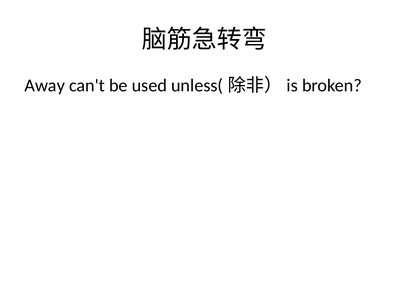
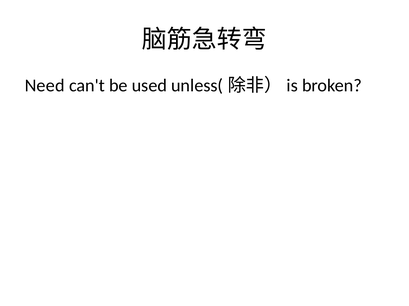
Away: Away -> Need (45, 86)
